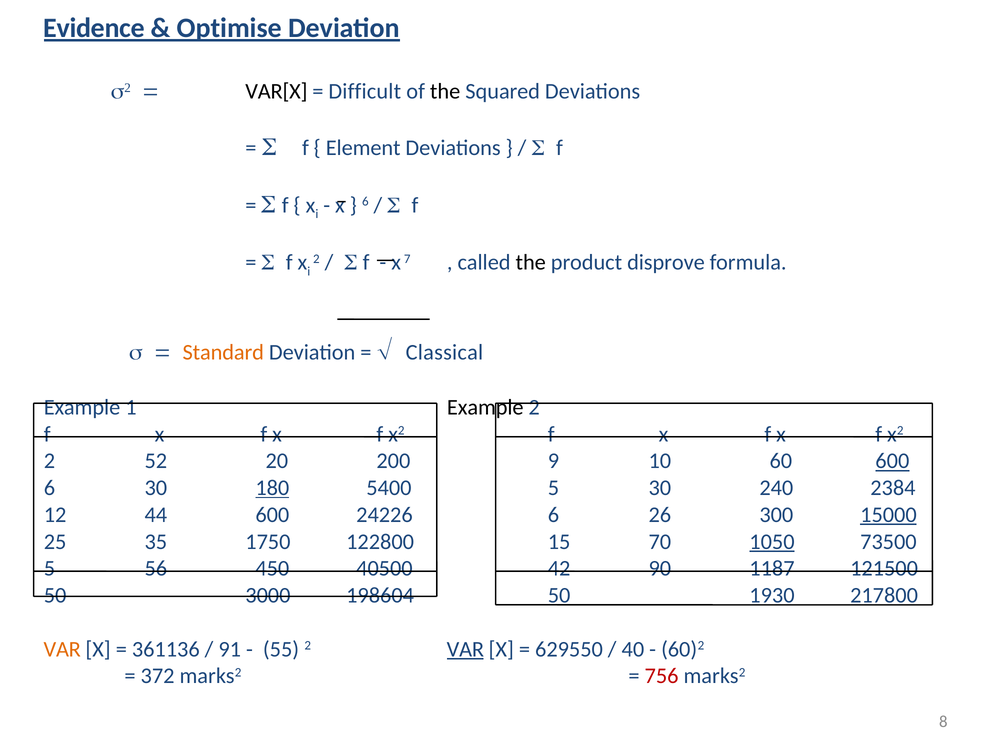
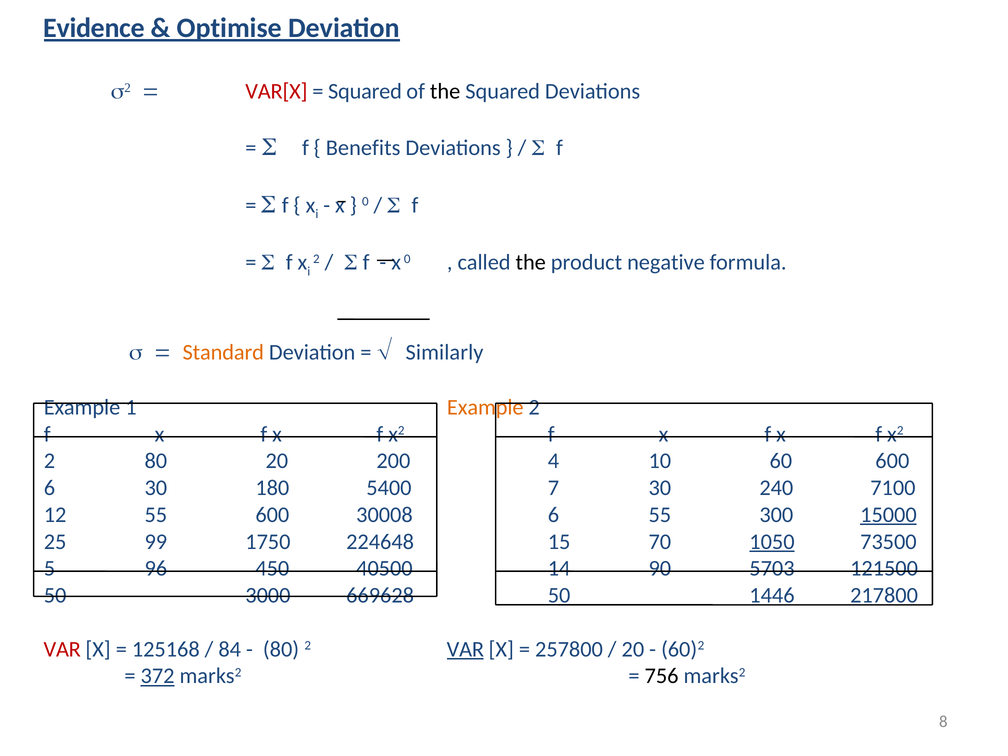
VAR[X colour: black -> red (276, 91)
Difficult: Difficult -> Squared (365, 91)
Element: Element -> Benefits (363, 148)
6: 6 -> 0 (365, 202)
x 7: 7 -> 0 (407, 259)
disprove: disprove -> negative (666, 263)
Classical: Classical -> Similarly (445, 352)
Example colour: black -> orange (485, 407)
2 52: 52 -> 80 (156, 461)
9: 9 -> 4 (553, 461)
600 underline: present -> none (892, 461)
180 underline: present -> none (272, 488)
5400 5: 5 -> 7 (553, 488)
2384: 2384 -> 7100 (893, 488)
12 44: 44 -> 55 (156, 515)
24226: 24226 -> 30008 (384, 515)
6 26: 26 -> 55 (660, 515)
35: 35 -> 99 (156, 542)
122800: 122800 -> 224648 (380, 542)
56: 56 -> 96 (156, 569)
42: 42 -> 14 (559, 569)
1187: 1187 -> 5703 (772, 569)
198604: 198604 -> 669628 (380, 595)
1930: 1930 -> 1446 (772, 595)
VAR colour: orange -> red (62, 649)
361136: 361136 -> 125168 (166, 649)
91: 91 -> 84 (230, 649)
55: 55 -> 80 (281, 649)
629550: 629550 -> 257800 (569, 649)
40: 40 -> 20 (633, 649)
372 underline: none -> present (158, 676)
756 colour: red -> black (662, 676)
